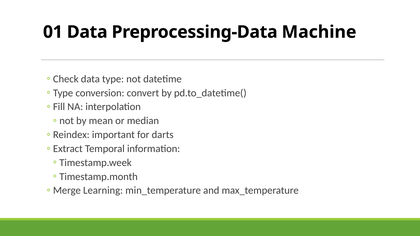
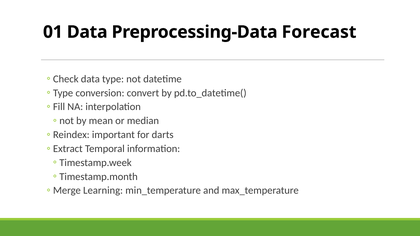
Machine: Machine -> Forecast (319, 32)
